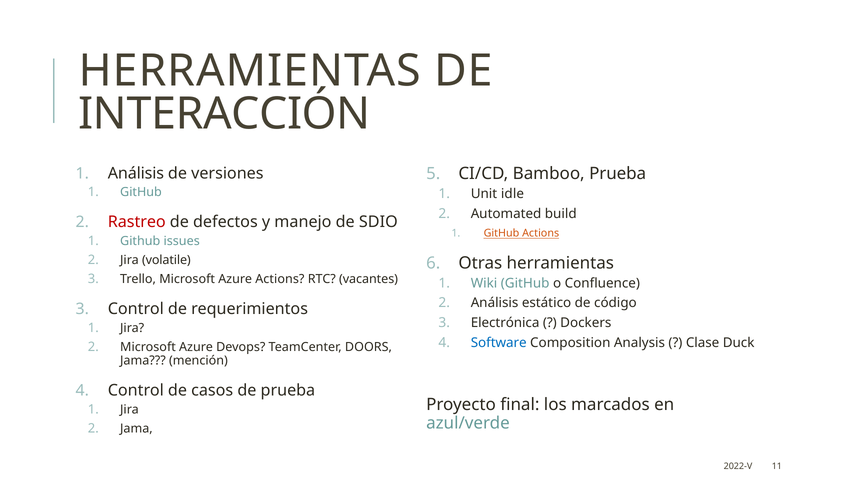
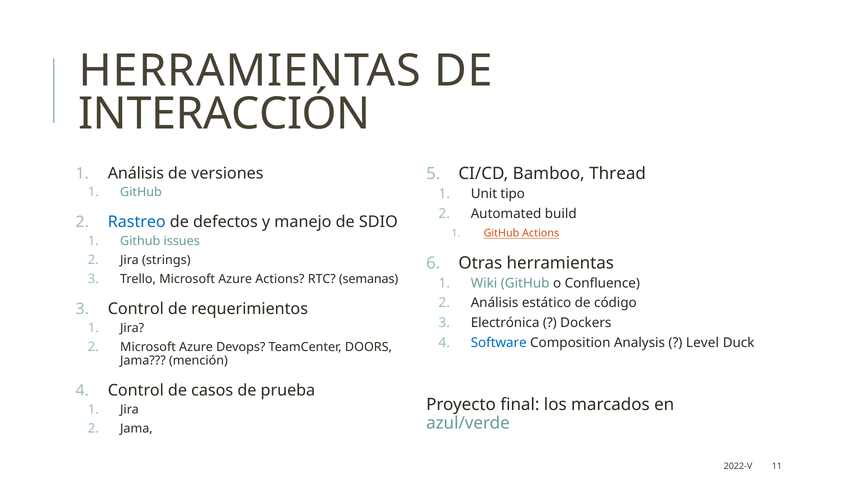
Bamboo Prueba: Prueba -> Thread (618, 174)
idle: idle -> tipo (513, 194)
Rastreo colour: red -> blue (137, 222)
volatile: volatile -> strings (166, 260)
vacantes: vacantes -> semanas (369, 279)
Clase: Clase -> Level (702, 343)
